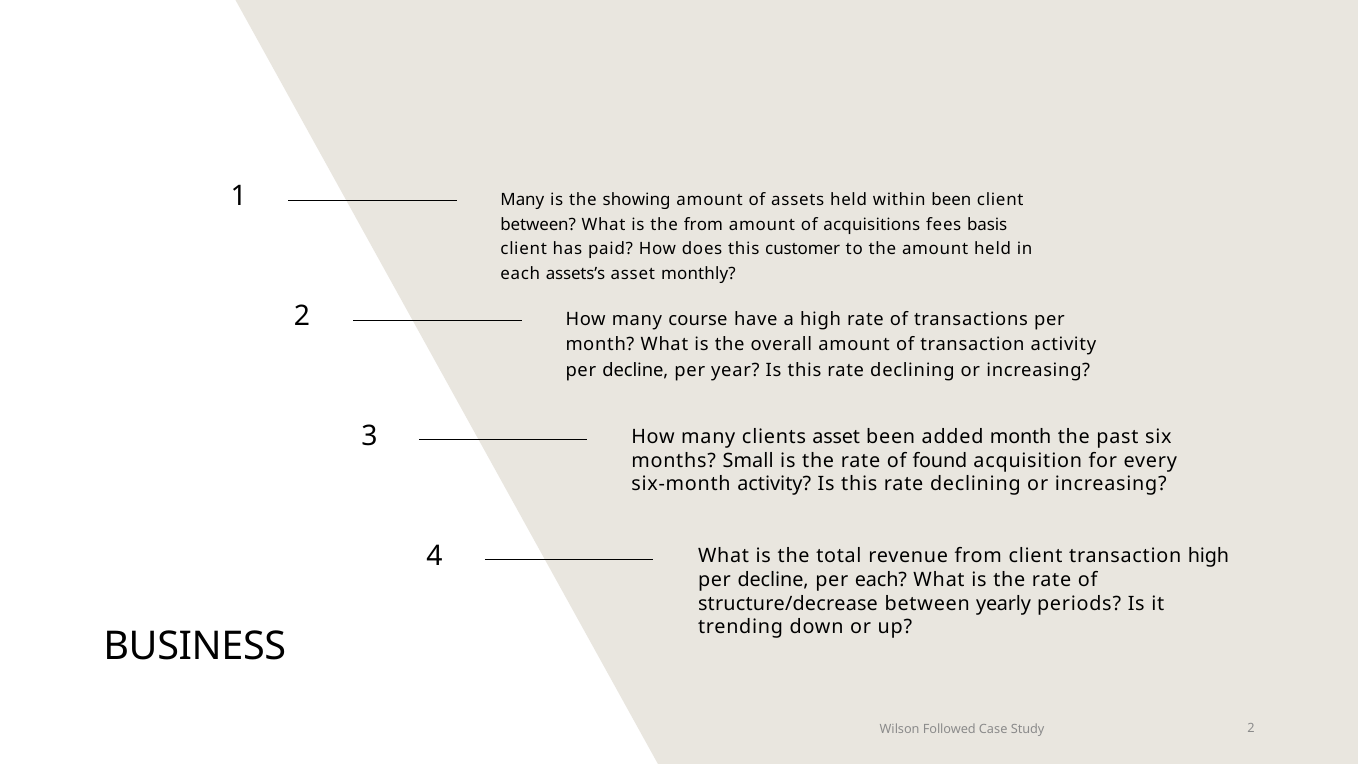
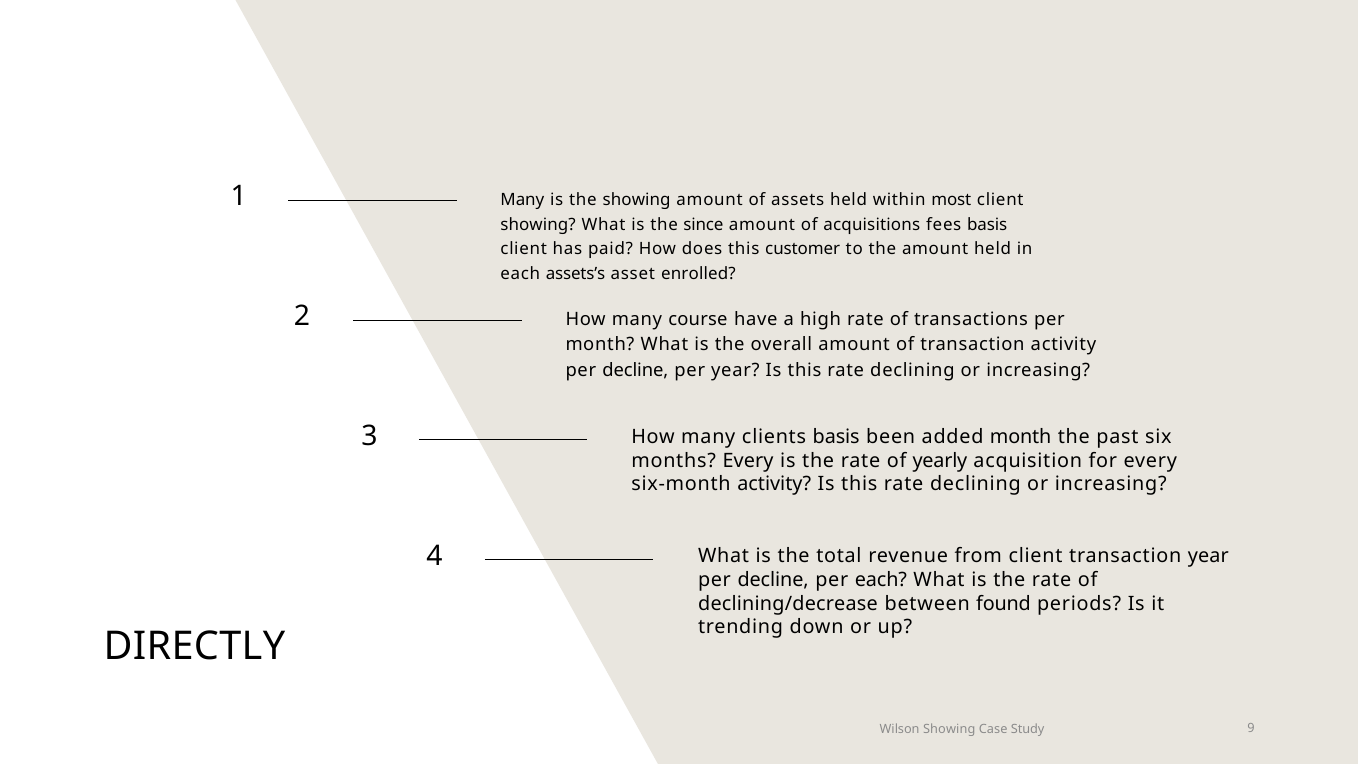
within been: been -> most (951, 200)
between: between -> showing (538, 225)
the from: from -> since (703, 225)
monthly: monthly -> enrolled (698, 273)
clients asset: asset -> basis (836, 437)
months Small: Small -> Every (748, 461)
found: found -> yearly (940, 461)
transaction high: high -> year (1208, 556)
structure/decrease: structure/decrease -> declining/decrease (788, 603)
yearly: yearly -> found (1004, 603)
BUSINESS: BUSINESS -> DIRECTLY (194, 646)
Wilson Followed: Followed -> Showing (949, 729)
Study 2: 2 -> 9 (1251, 728)
